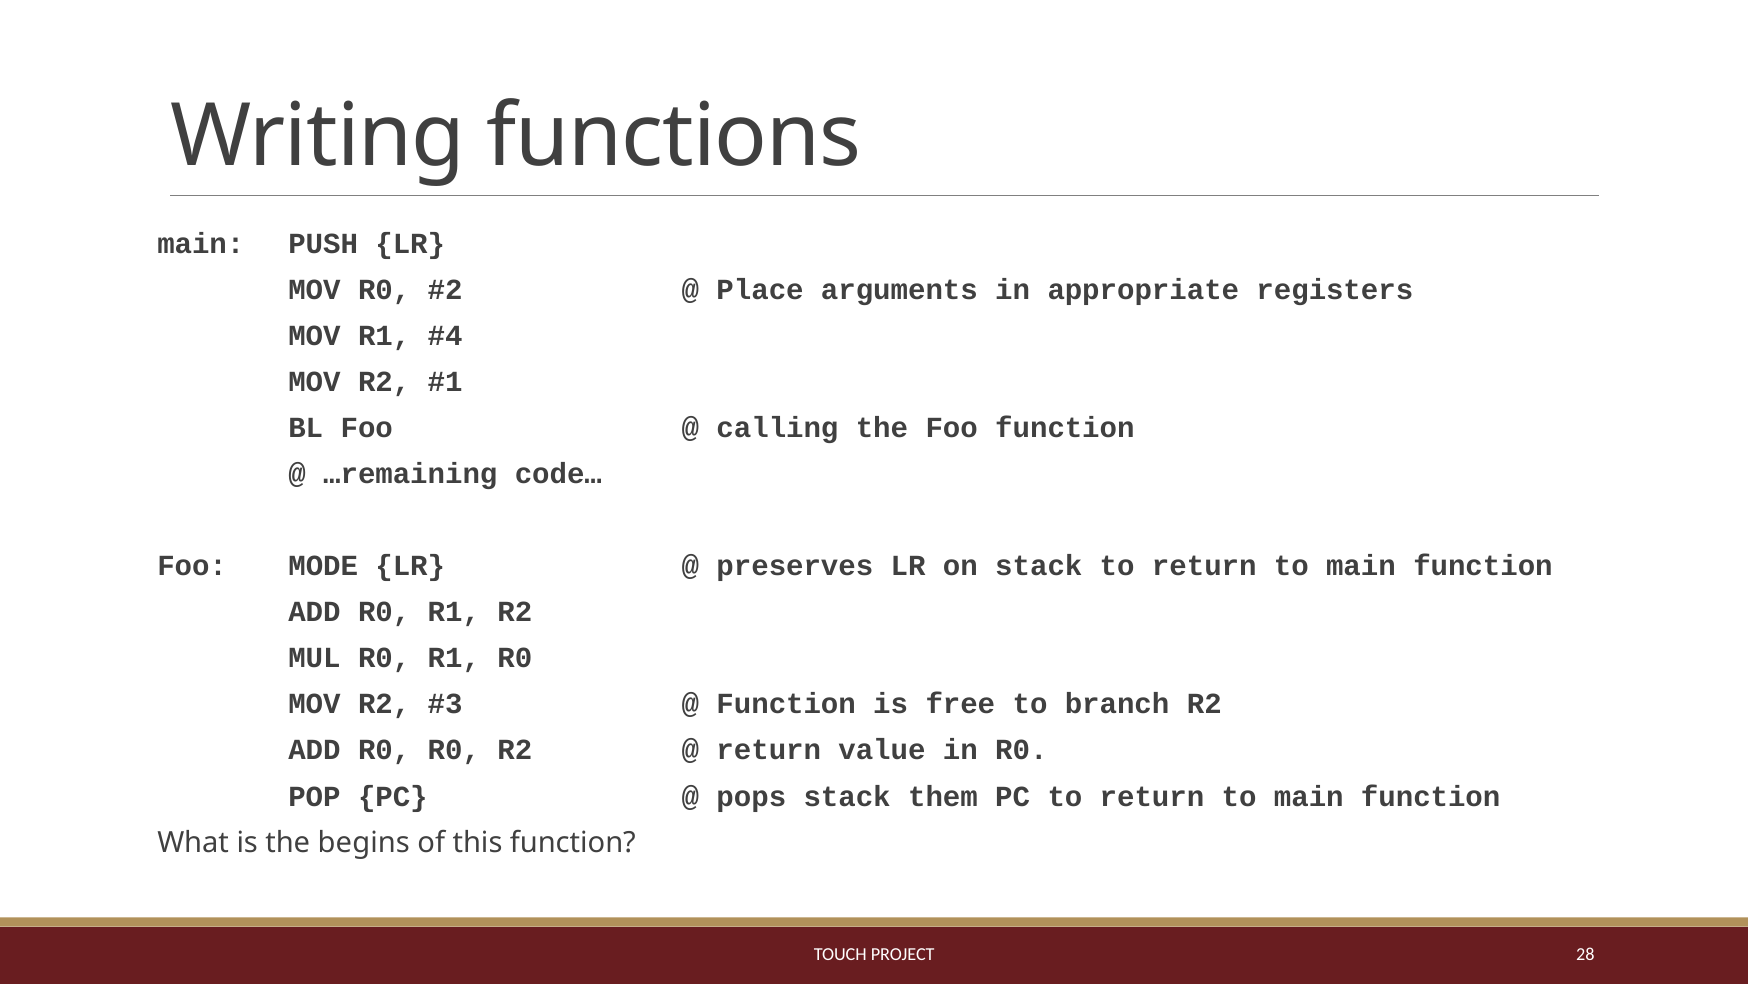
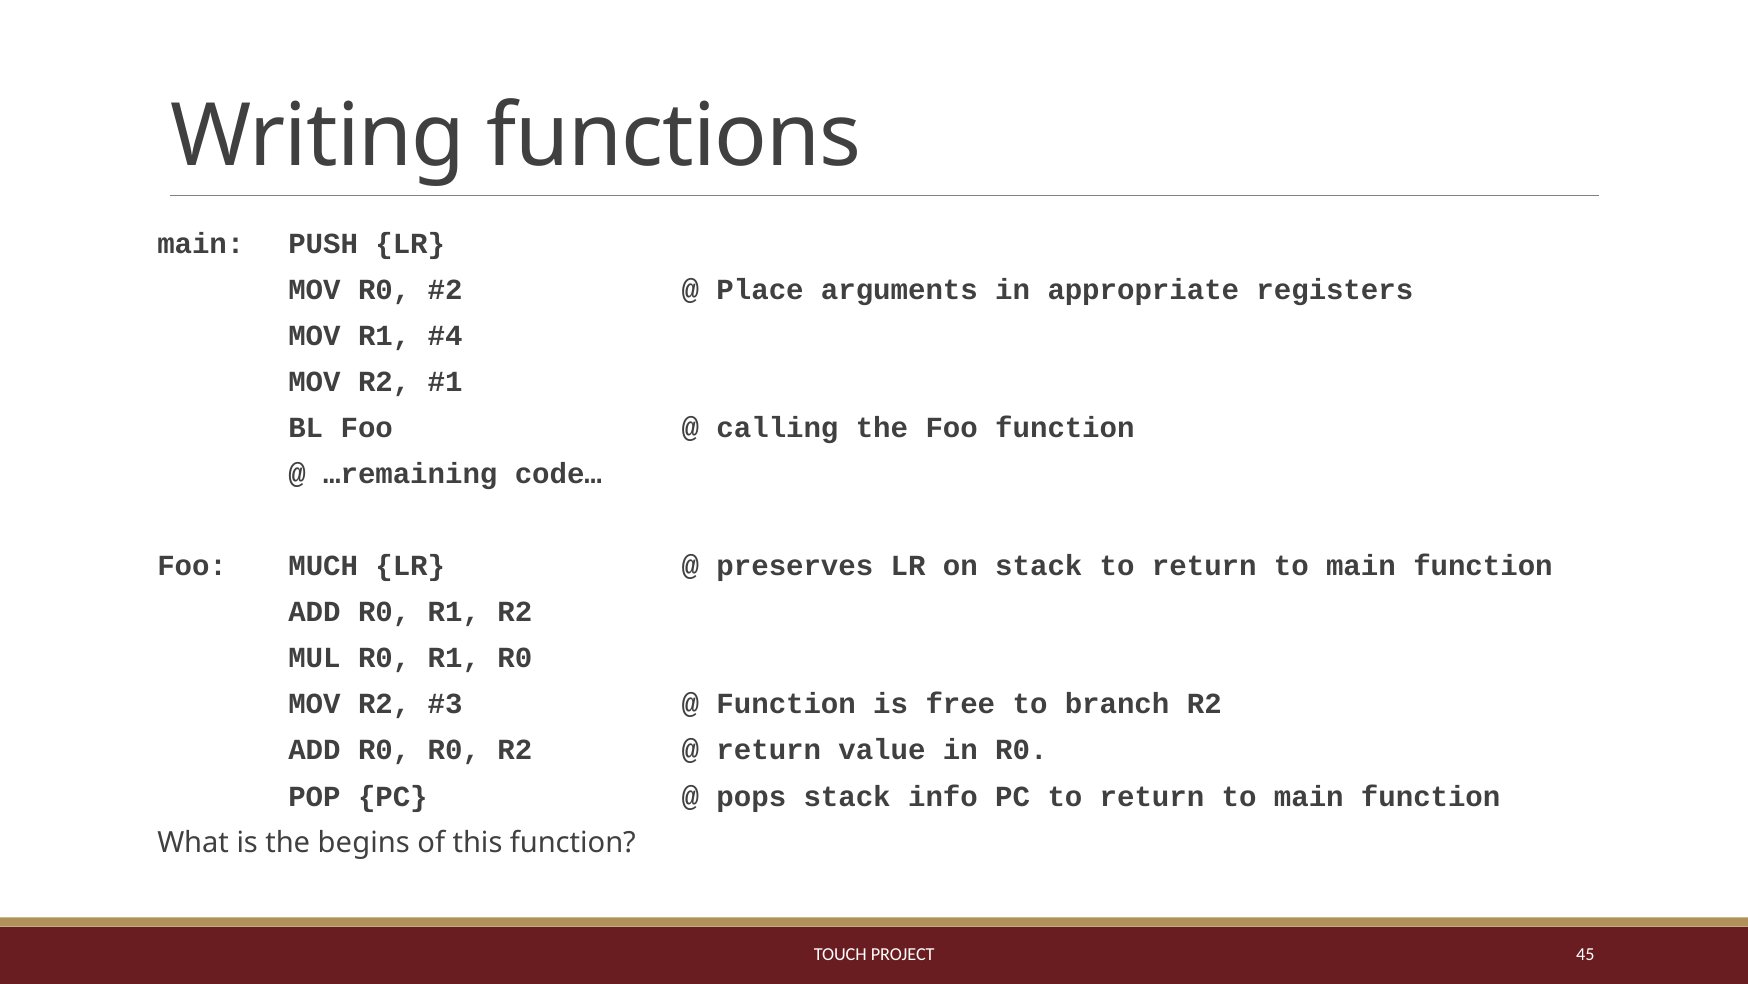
MODE: MODE -> MUCH (323, 566)
them: them -> info (943, 796)
28: 28 -> 45 (1585, 953)
